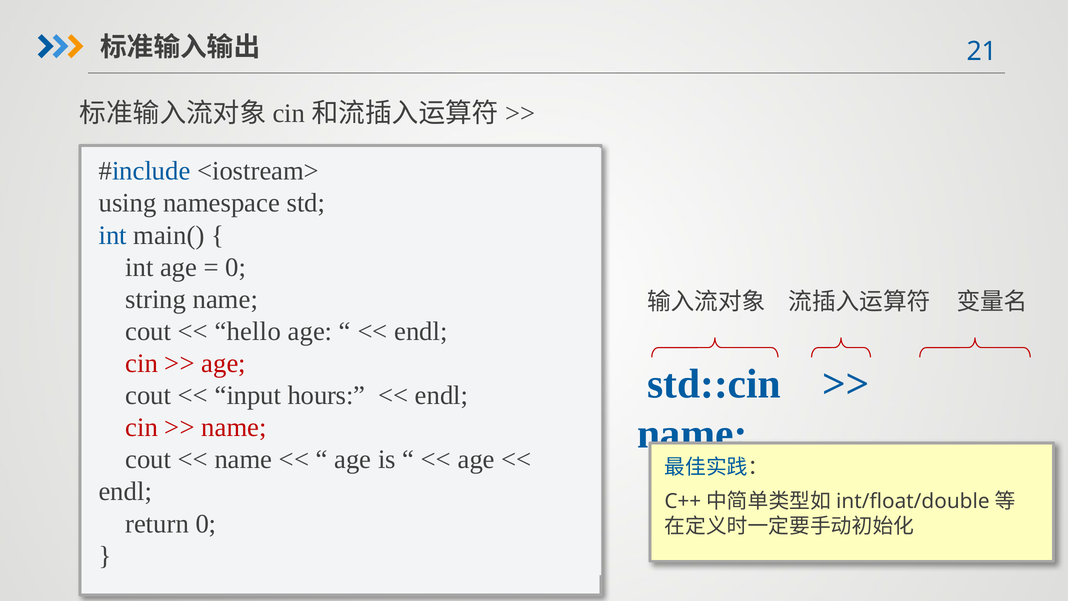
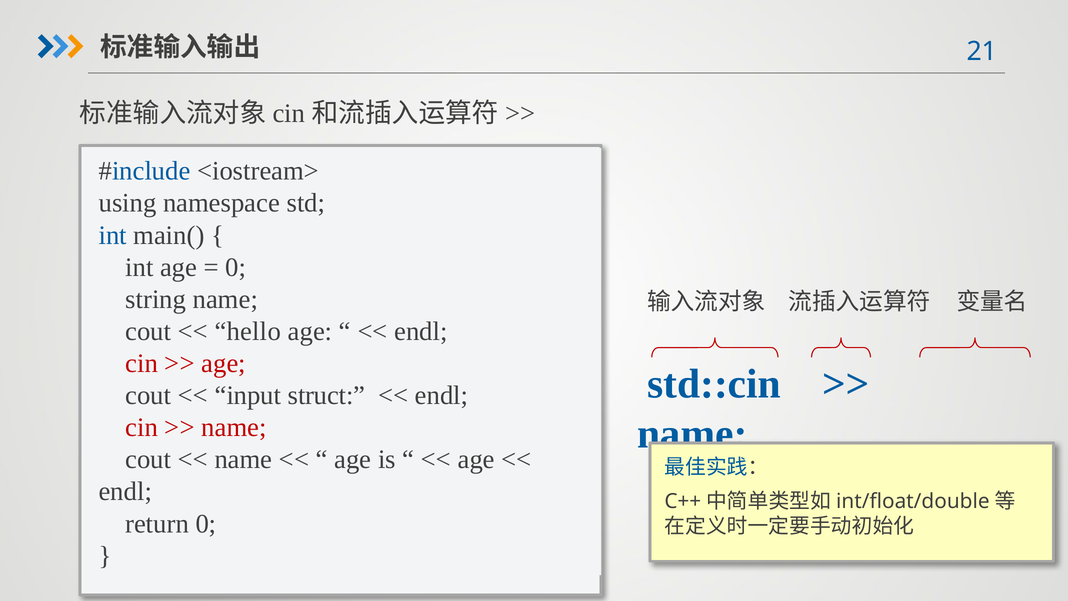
hours: hours -> struct (326, 395)
